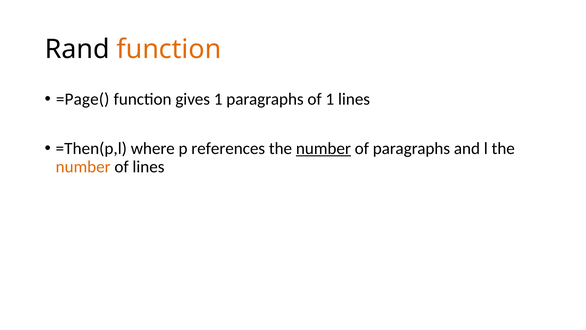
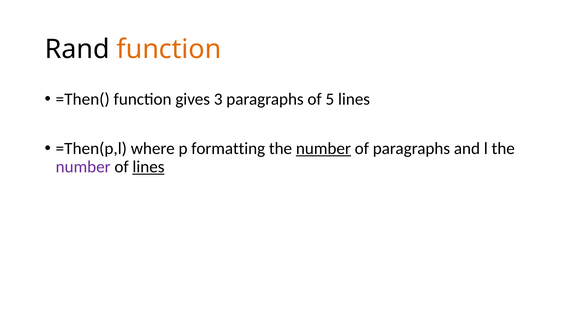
=Page(: =Page( -> =Then( (83, 99)
gives 1: 1 -> 3 (218, 99)
of 1: 1 -> 5 (330, 99)
references: references -> formatting (228, 148)
number colour: orange -> purple (83, 167)
lines underline: none -> present (148, 167)
